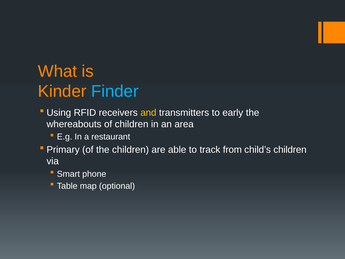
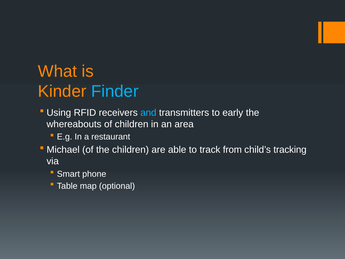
and colour: yellow -> light blue (148, 113)
Primary: Primary -> Michael (63, 150)
child’s children: children -> tracking (290, 150)
